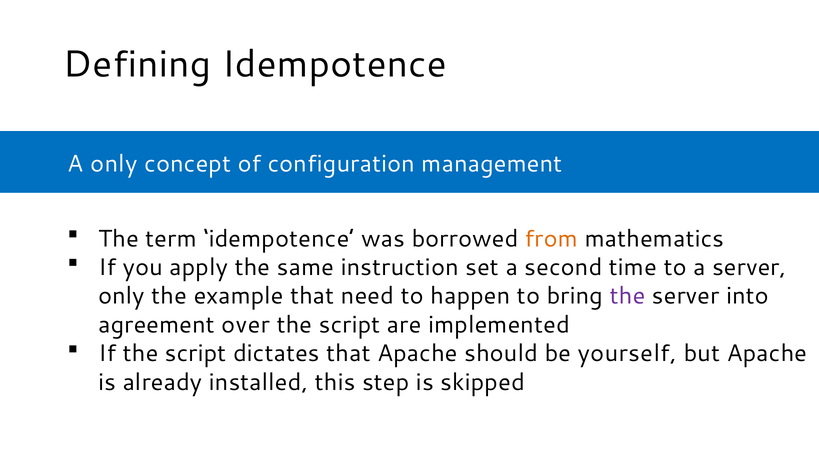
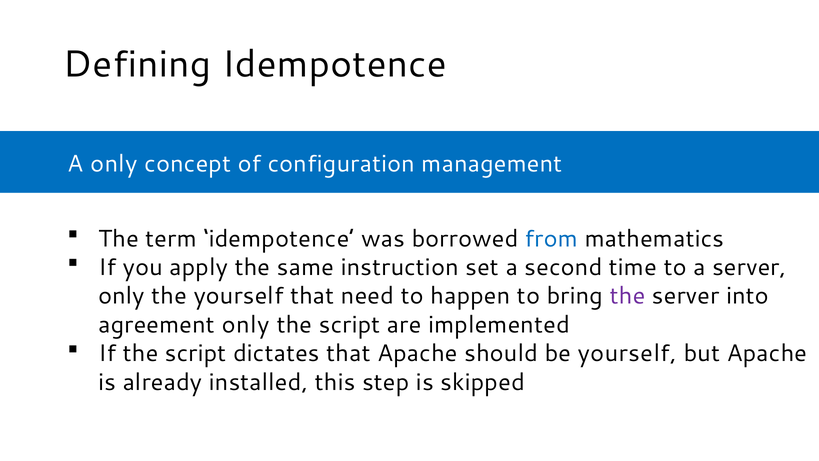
from colour: orange -> blue (552, 239)
the example: example -> yourself (239, 296)
agreement over: over -> only (246, 325)
